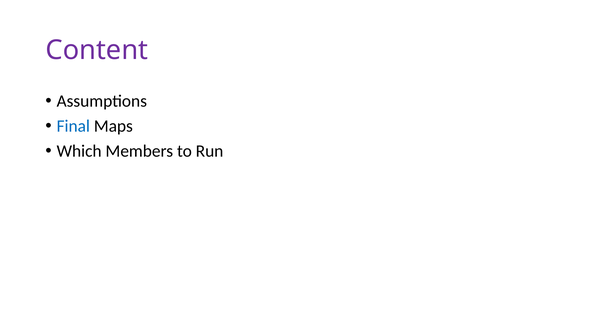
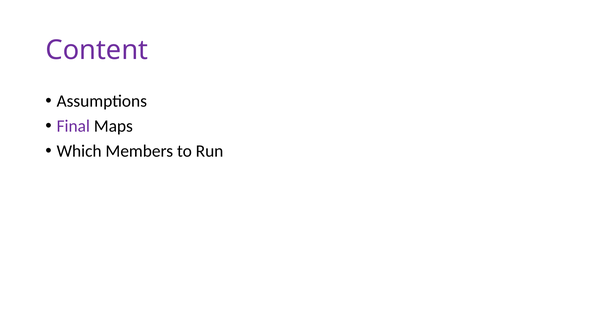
Final colour: blue -> purple (73, 126)
